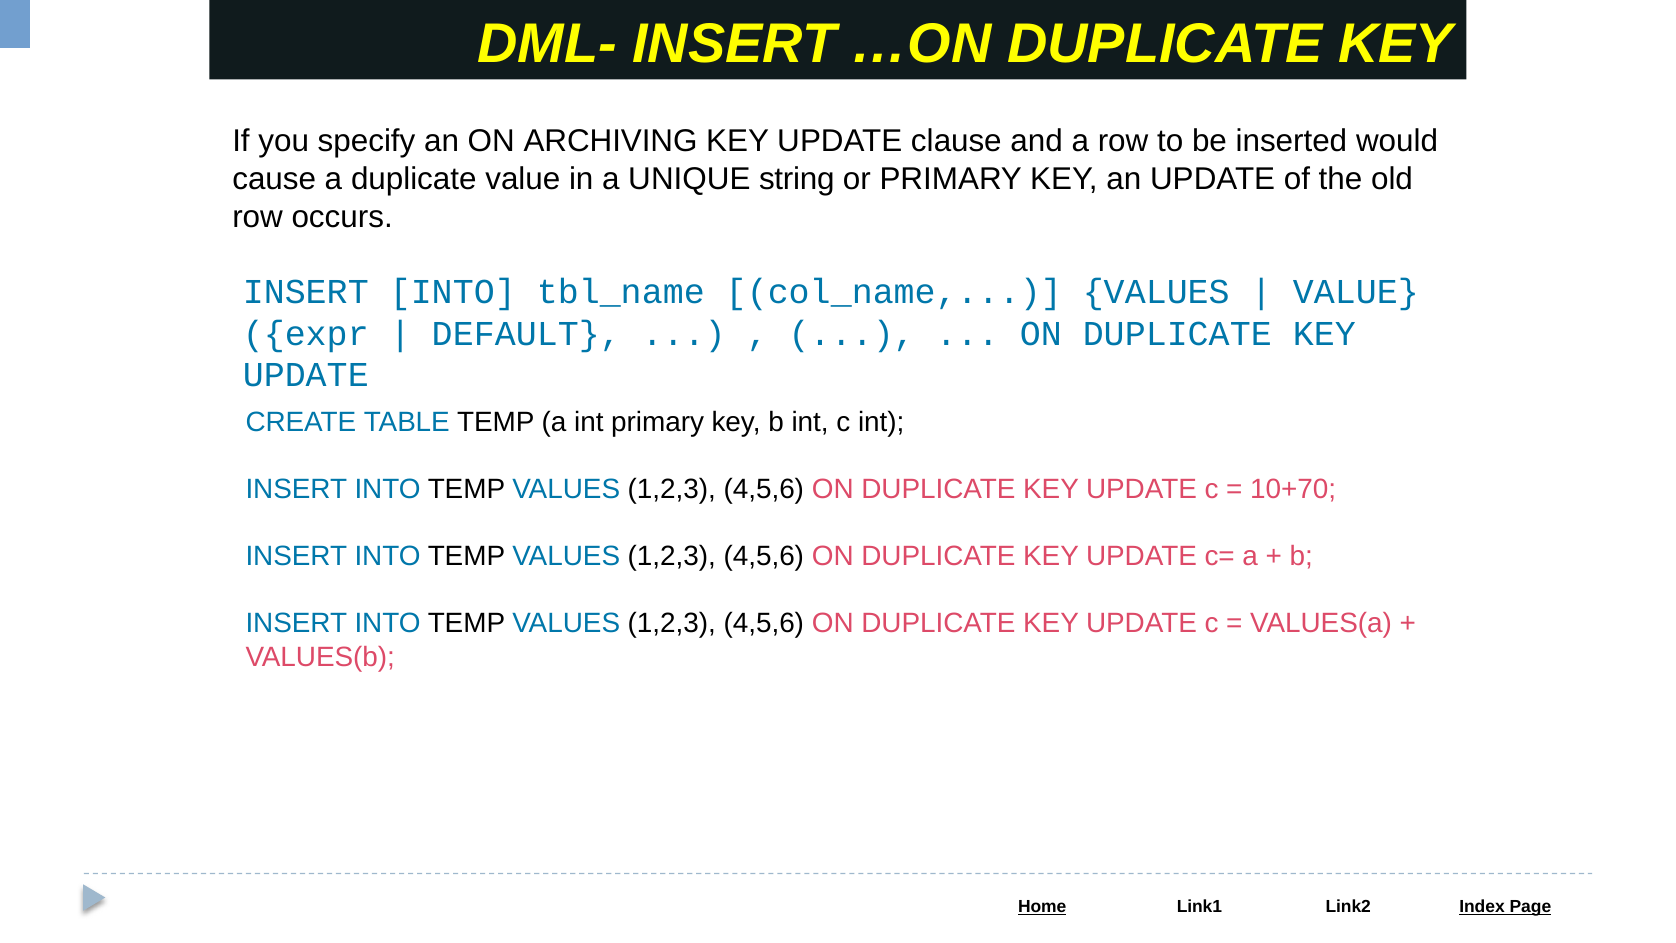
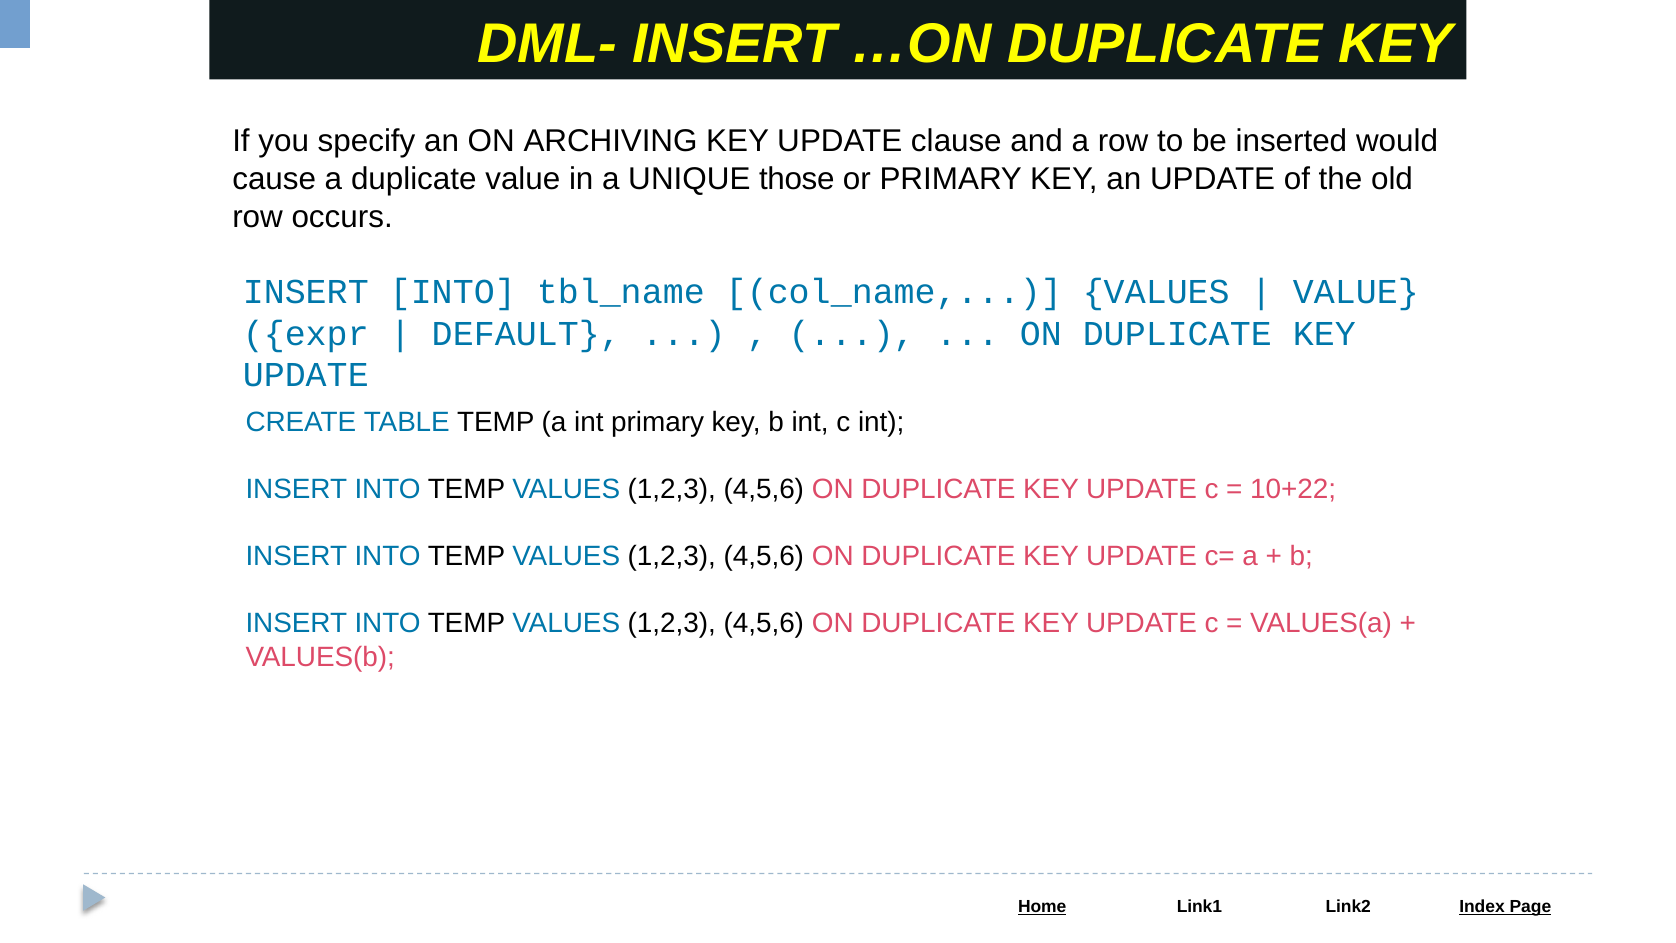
string: string -> those (797, 179)
10+70: 10+70 -> 10+22 (1293, 489)
